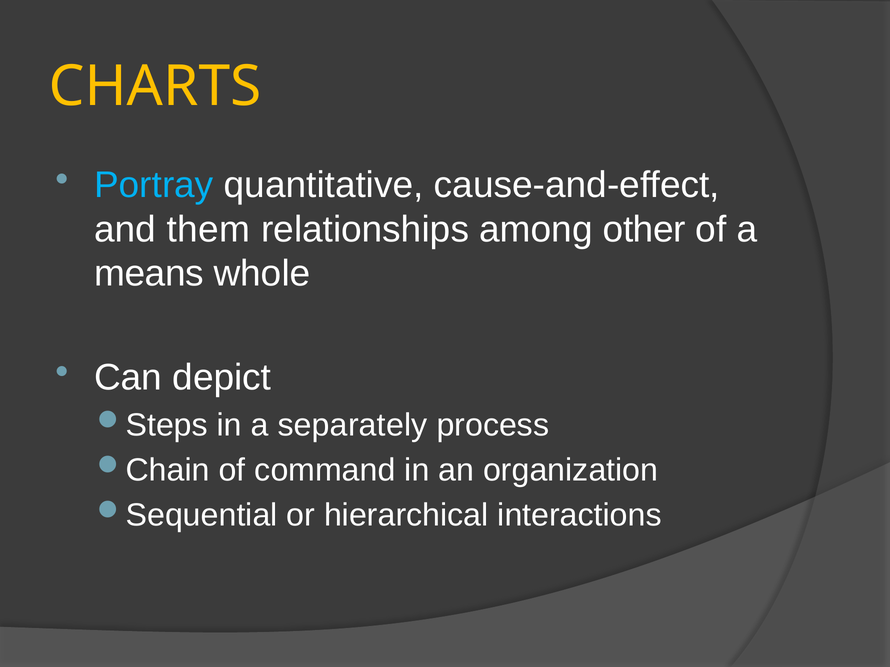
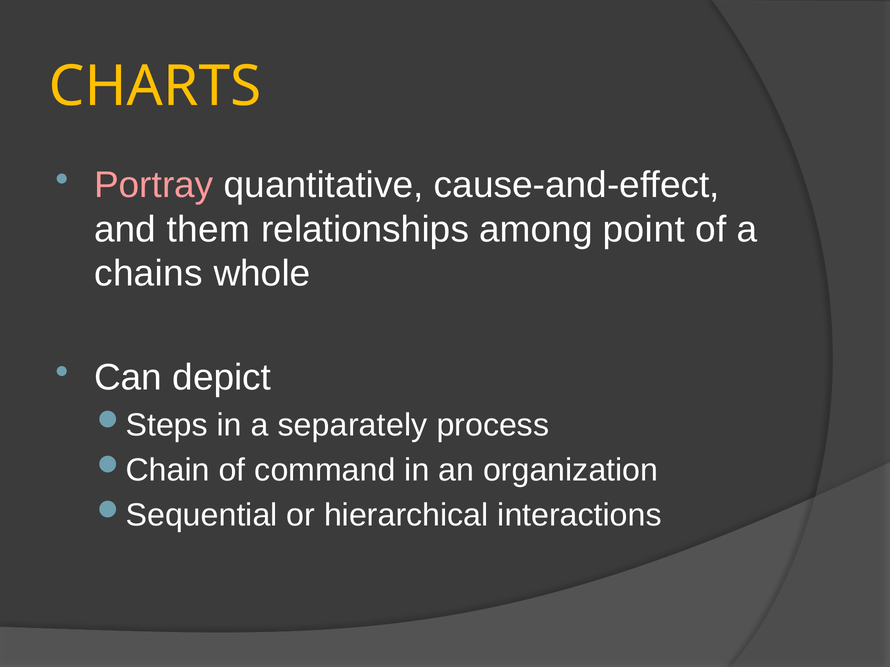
Portray colour: light blue -> pink (154, 185)
other: other -> point (644, 229)
means: means -> chains (149, 274)
